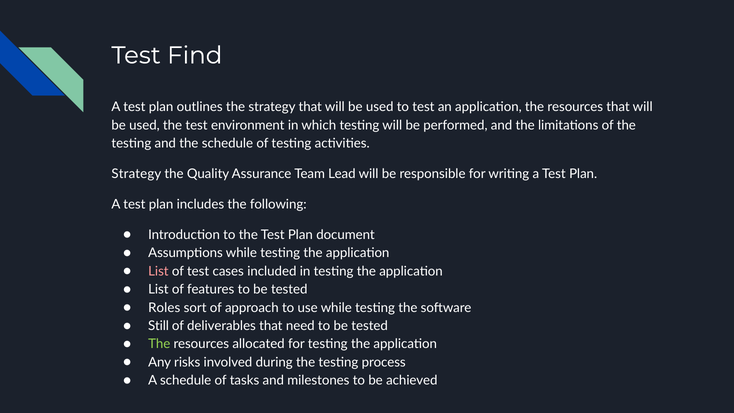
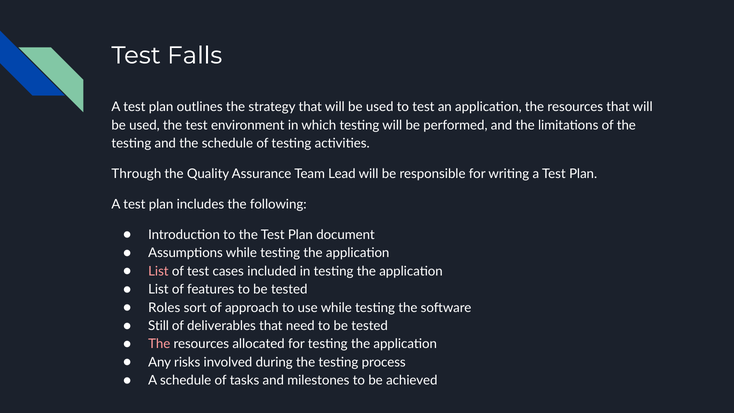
Find: Find -> Falls (195, 55)
Strategy: Strategy -> Through (136, 174)
The colour: light green -> pink (159, 344)
